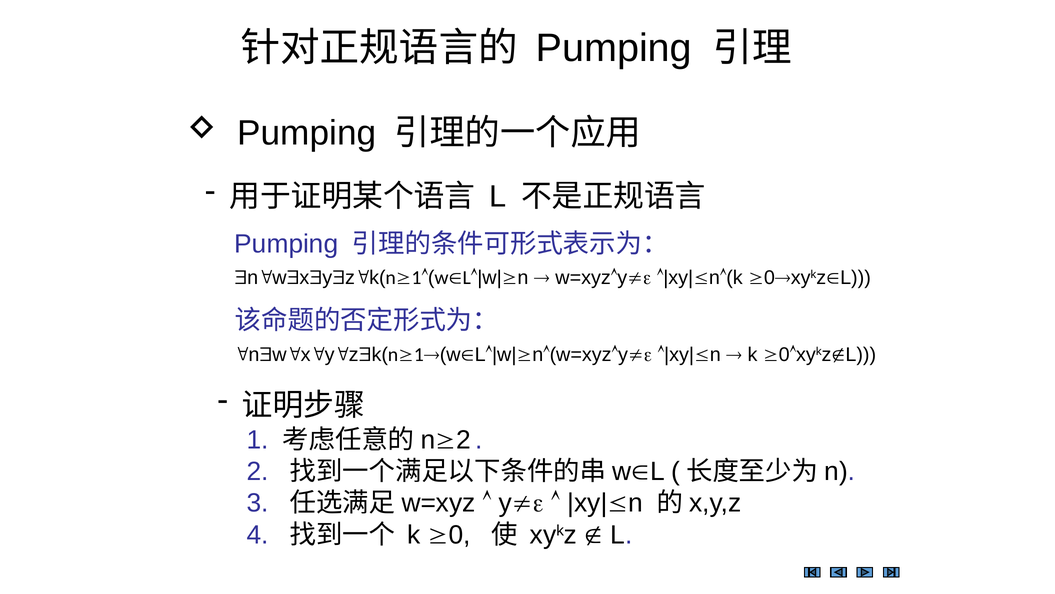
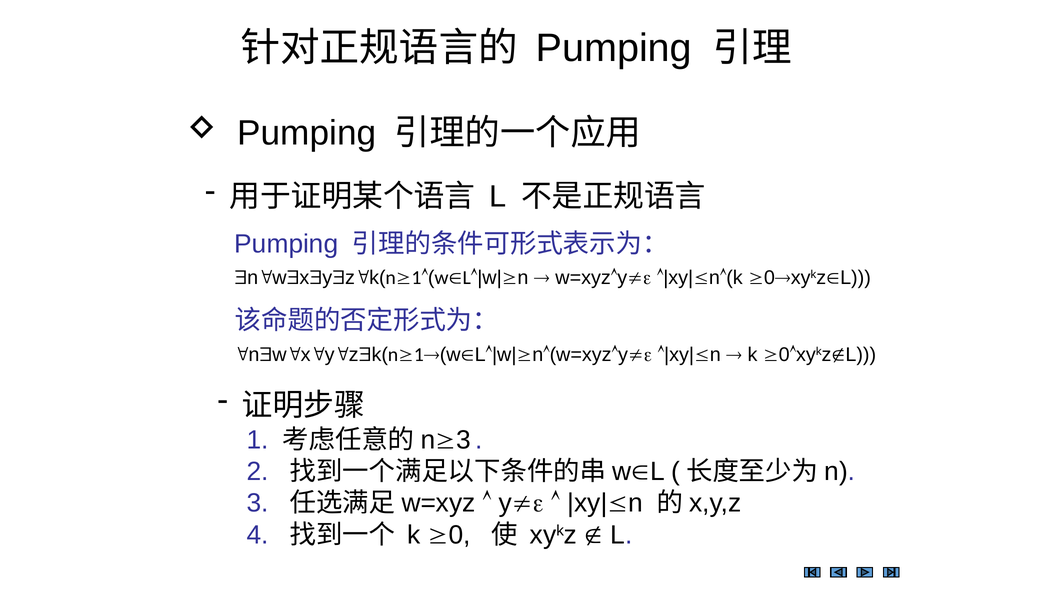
2: 2 -> 3 (463, 439)
